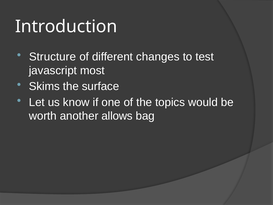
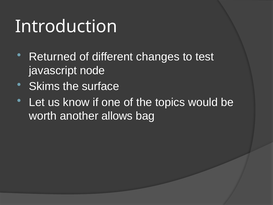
Structure: Structure -> Returned (53, 57)
most: most -> node (92, 70)
